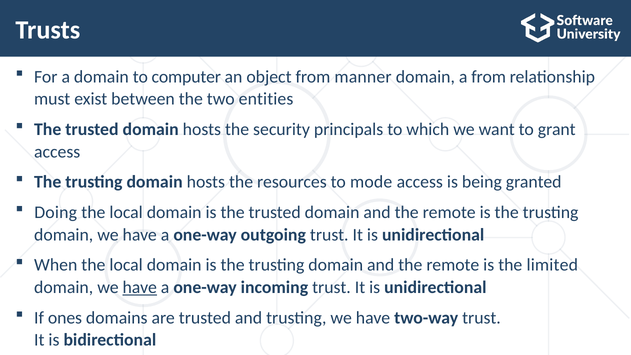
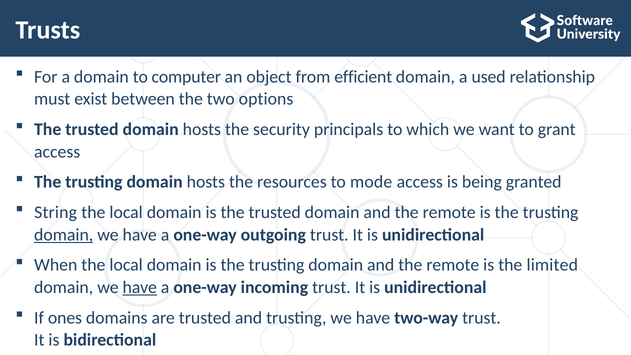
manner: manner -> efficient (363, 77)
a from: from -> used (489, 77)
entities: entities -> options (266, 99)
Doing: Doing -> String (56, 212)
domain underline: none -> present (64, 235)
